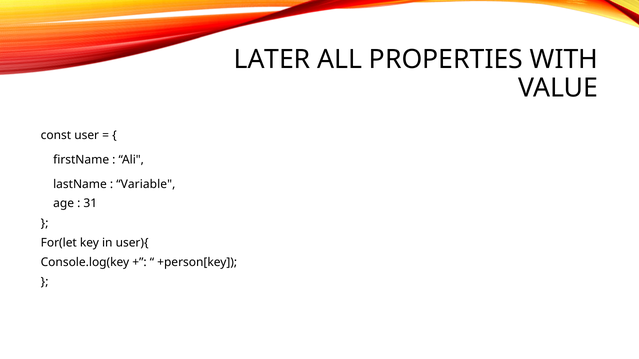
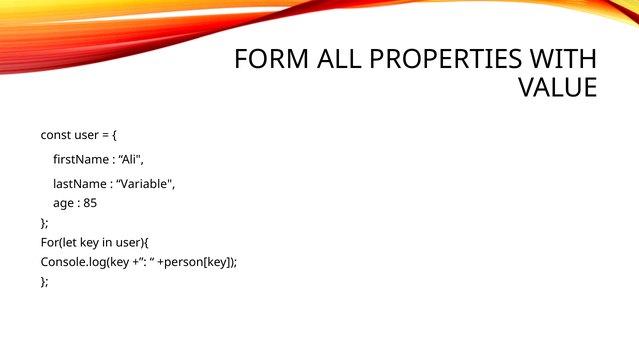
LATER: LATER -> FORM (272, 59)
31: 31 -> 85 (90, 204)
